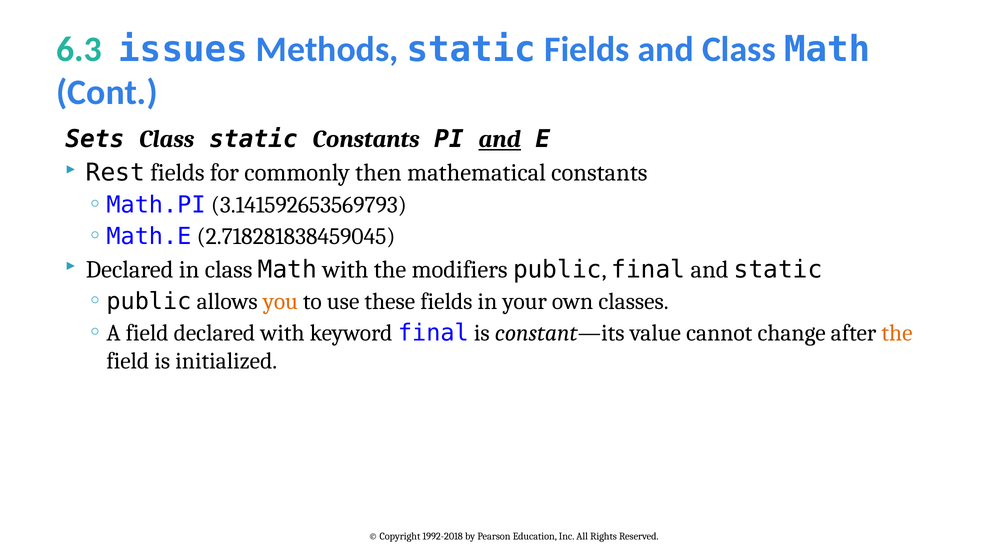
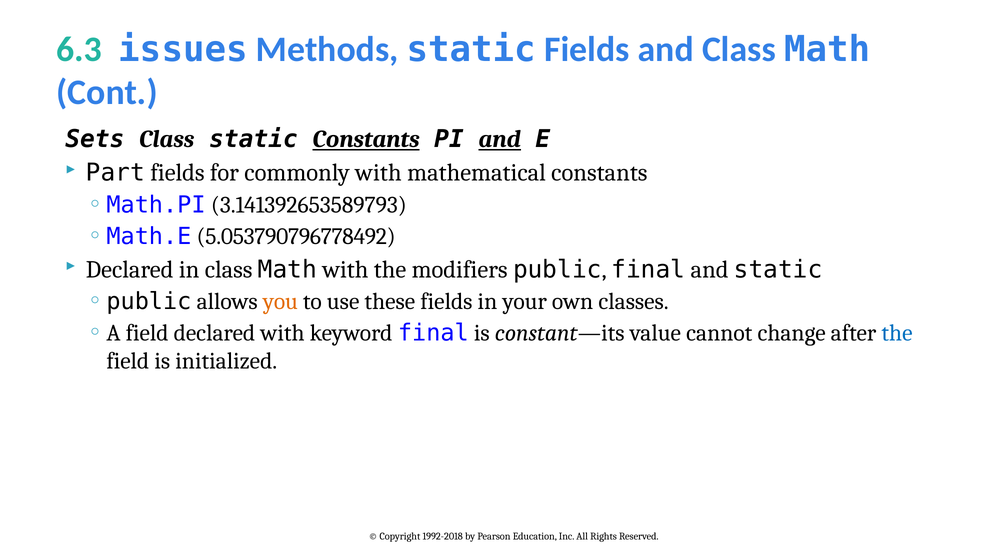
Constants underline: none -> present (366, 139)
Rest: Rest -> Part (115, 173)
commonly then: then -> with (378, 173)
3.141592653569793: 3.141592653569793 -> 3.141392653589793 (309, 205)
2.718281838459045: 2.718281838459045 -> 5.053790796778492 (296, 237)
the colour: orange -> blue (897, 333)
